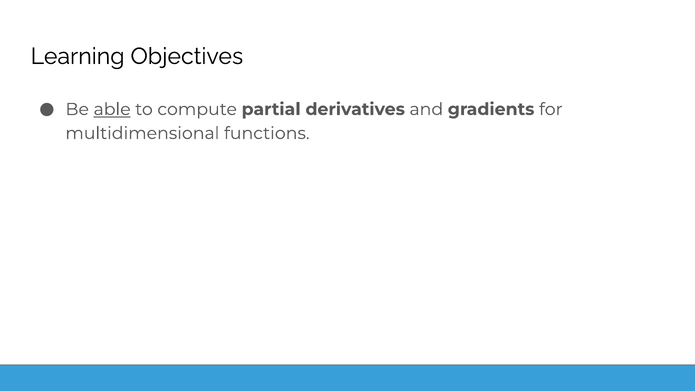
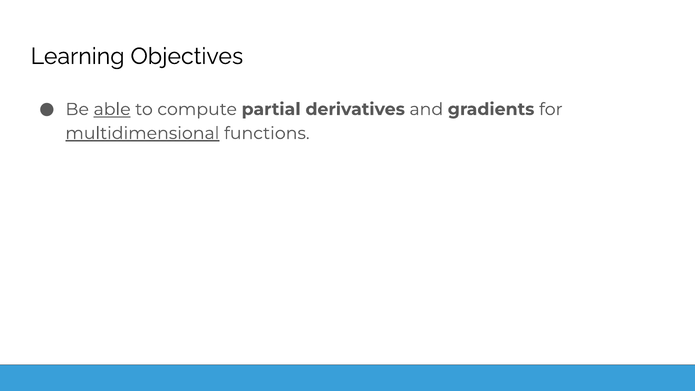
multidimensional underline: none -> present (142, 133)
